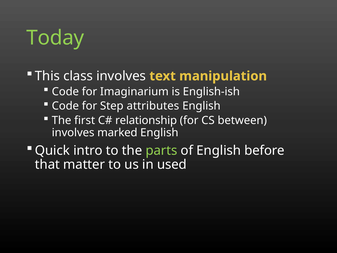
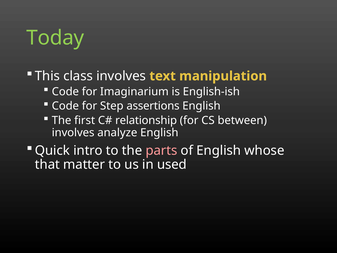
attributes: attributes -> assertions (153, 106)
marked: marked -> analyze (117, 133)
parts colour: light green -> pink (161, 150)
before: before -> whose (264, 150)
